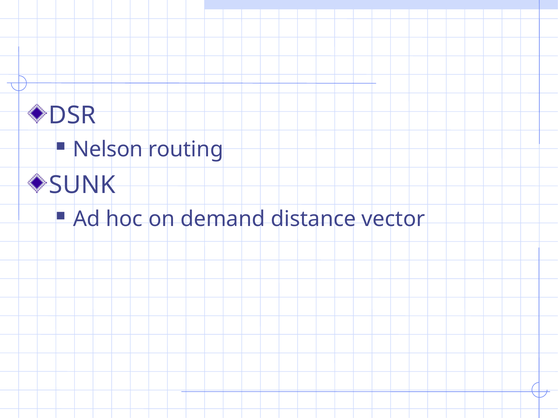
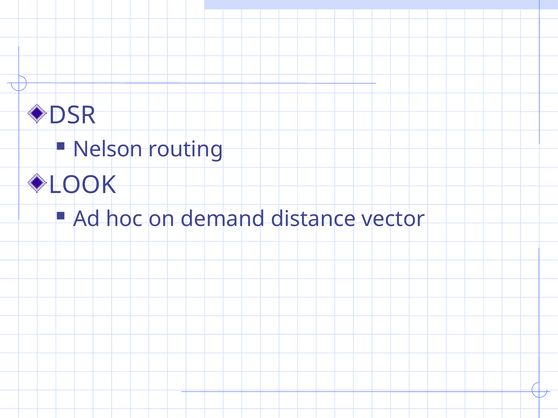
SUNK: SUNK -> LOOK (82, 185)
